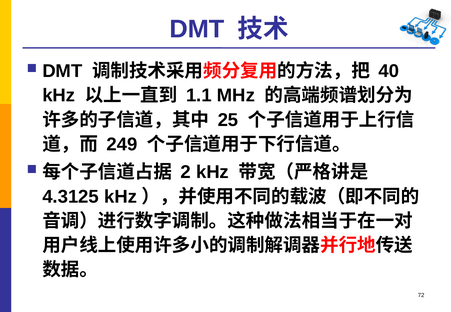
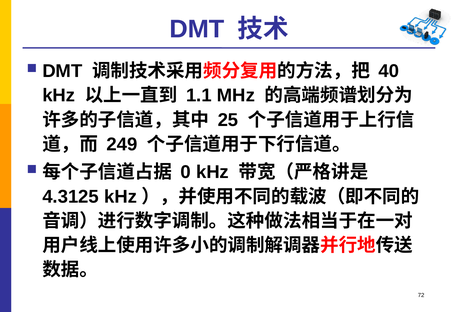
2: 2 -> 0 (186, 172)
